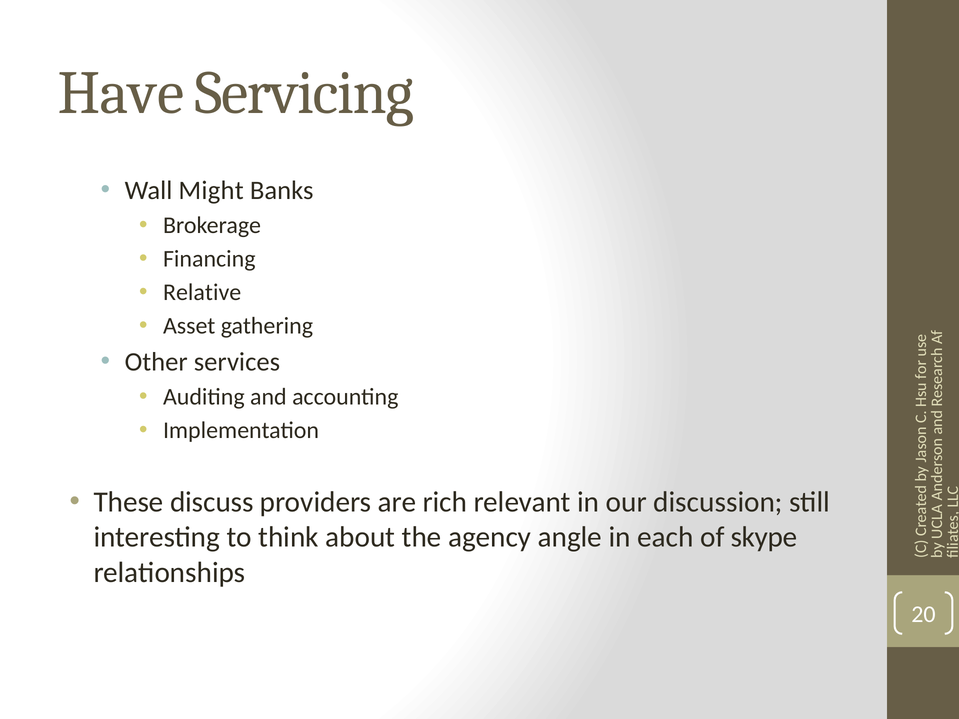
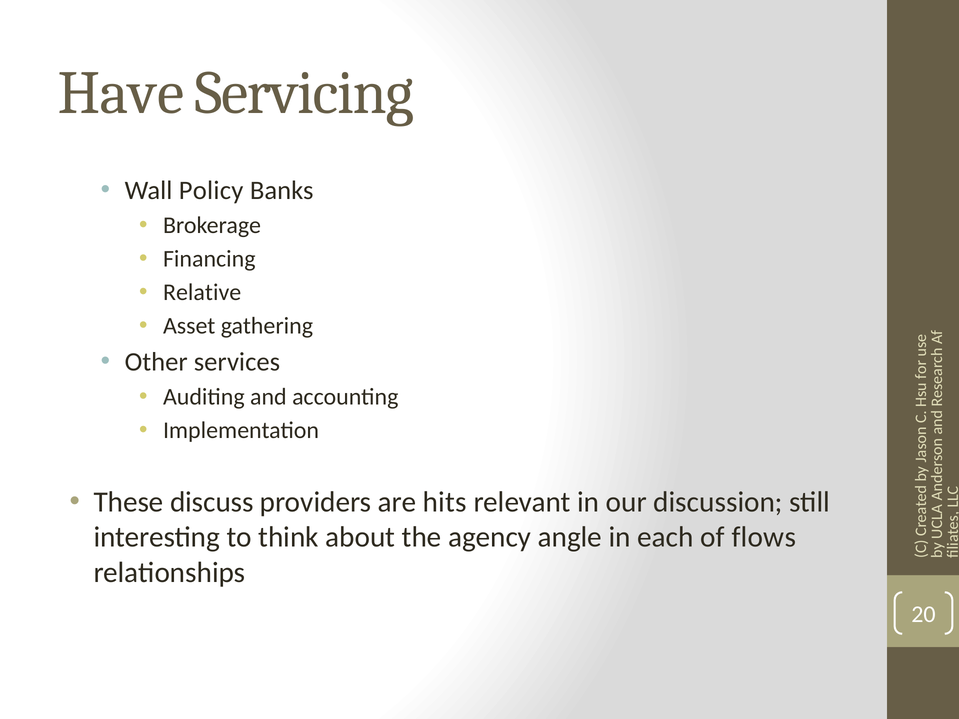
Might: Might -> Policy (211, 191)
rich: rich -> hits (445, 502)
skype: skype -> flows (764, 537)
